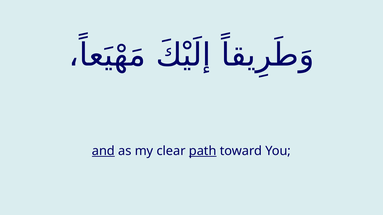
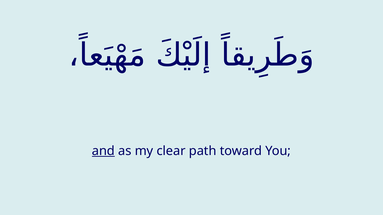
path underline: present -> none (203, 151)
